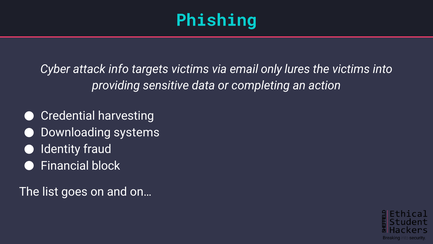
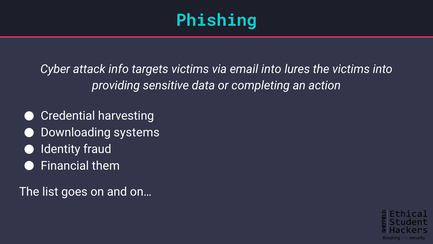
email only: only -> into (271, 69)
block: block -> them (106, 165)
